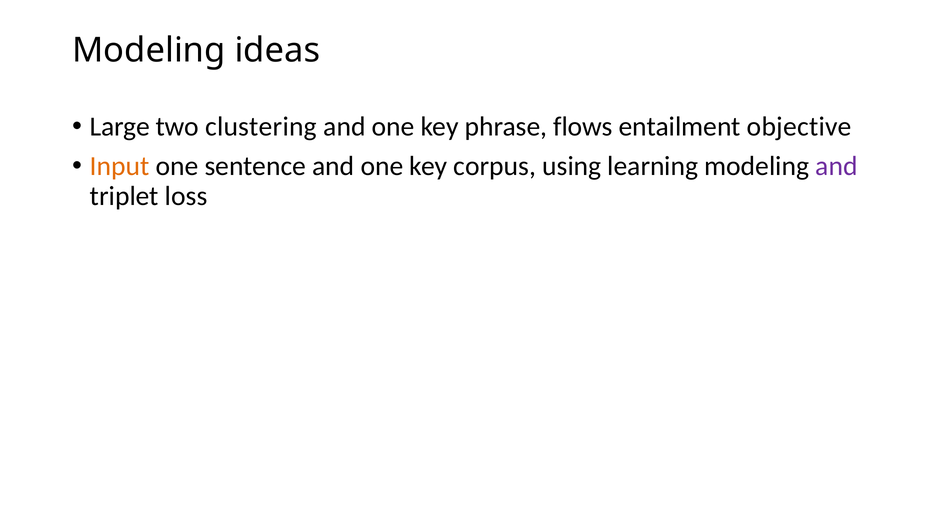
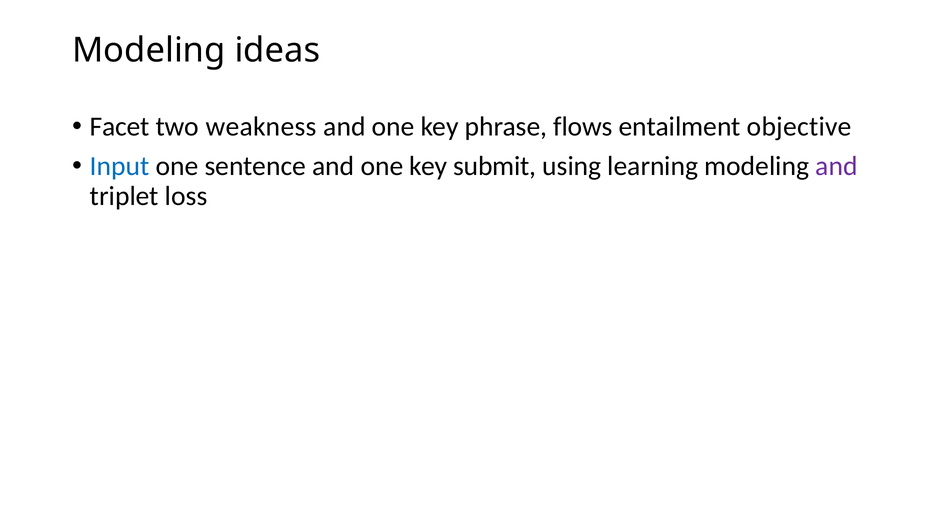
Large: Large -> Facet (120, 127)
clustering: clustering -> weakness (261, 127)
Input colour: orange -> blue (120, 166)
corpus: corpus -> submit (495, 166)
